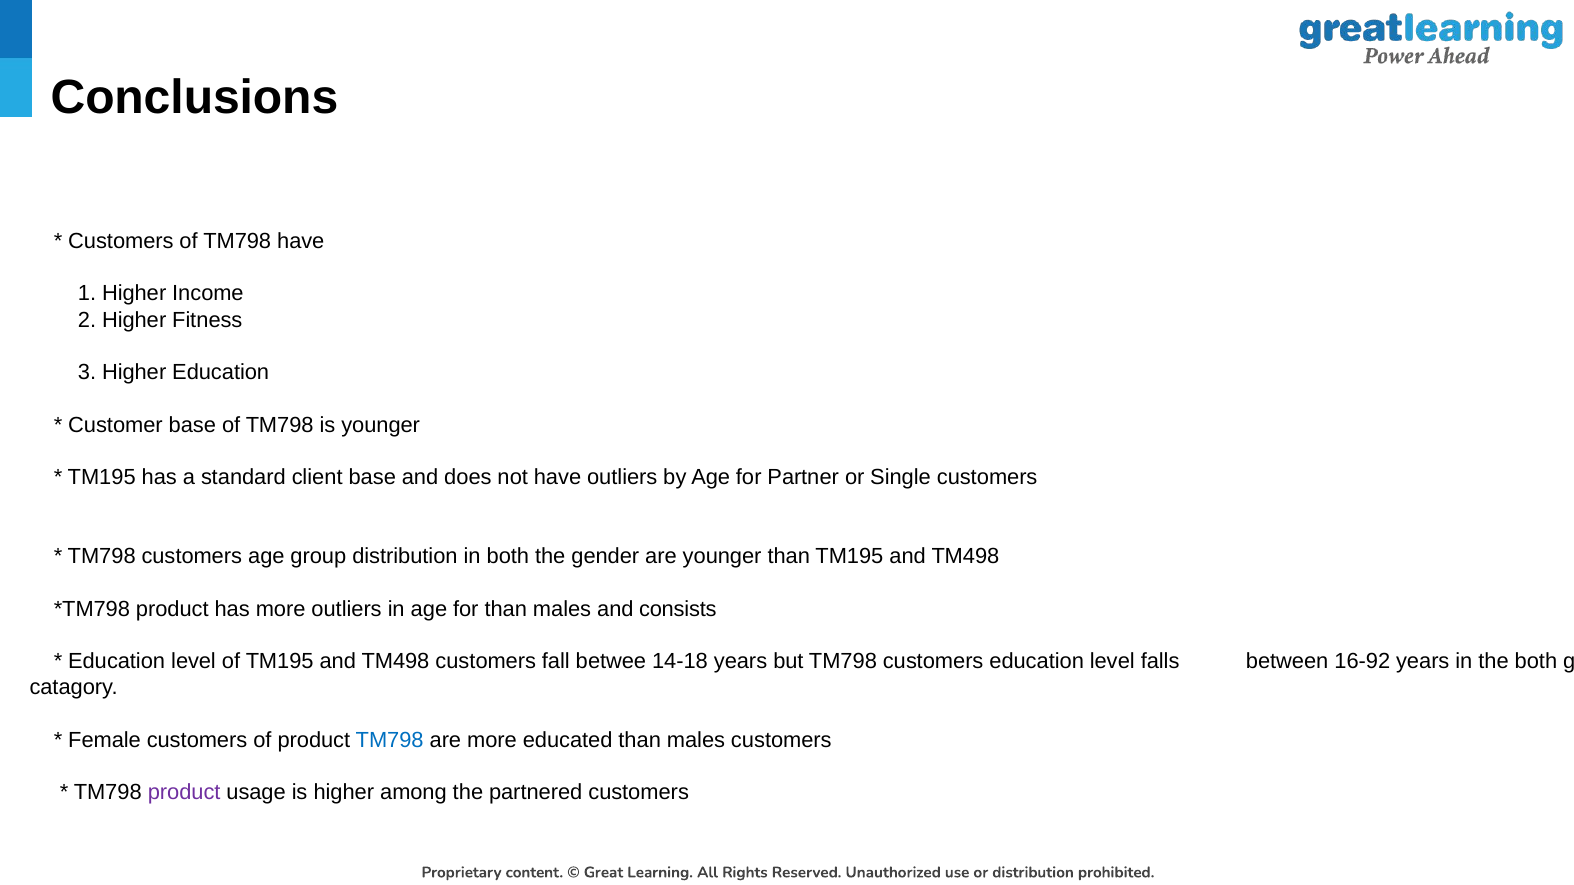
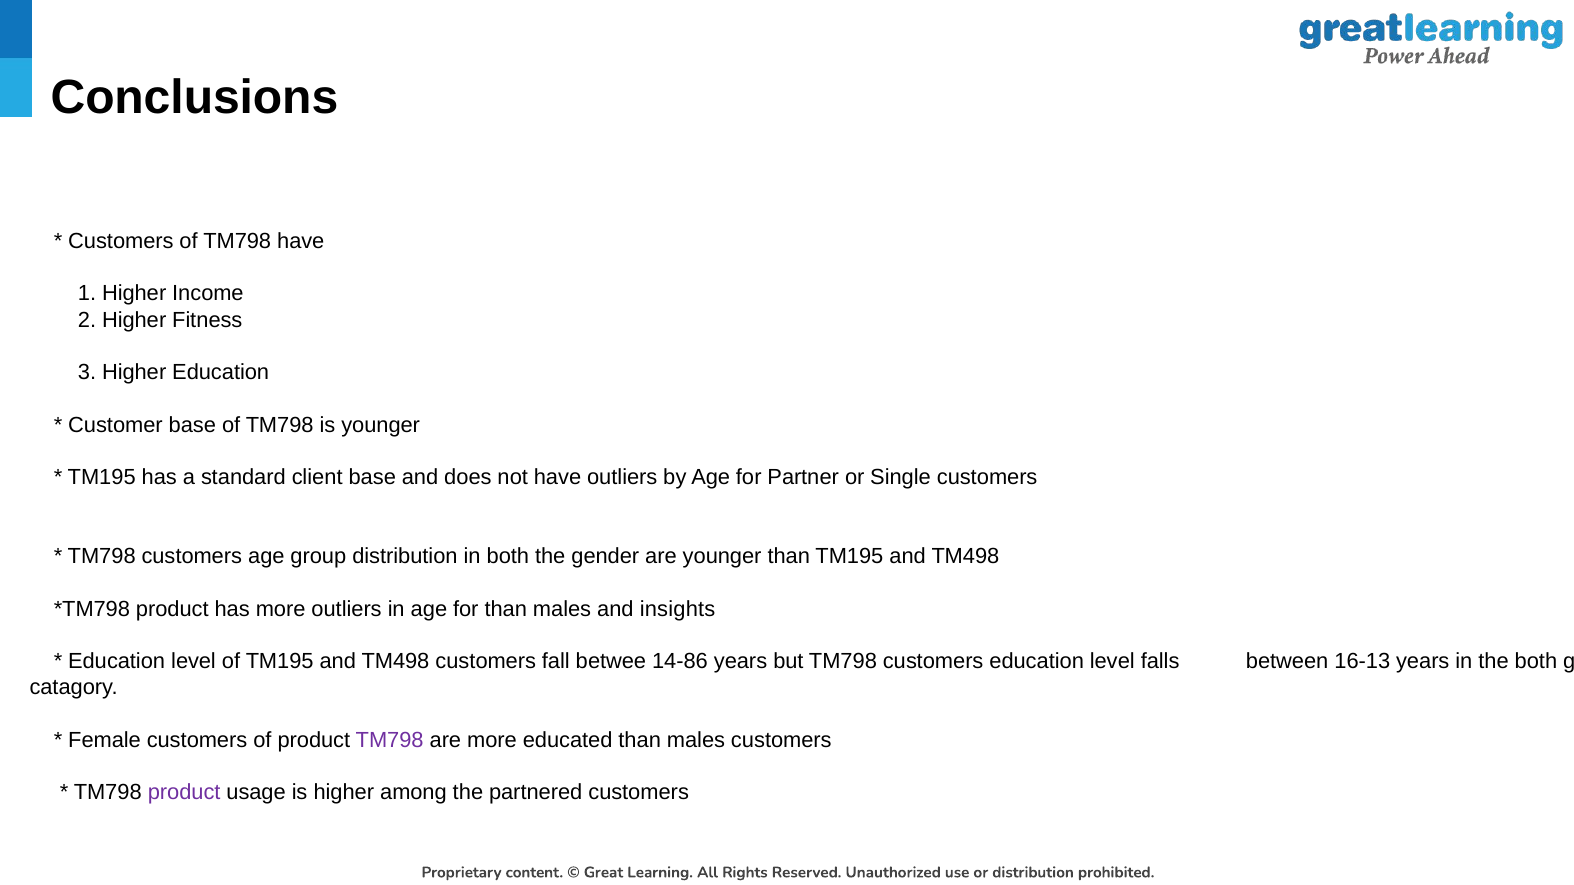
consists: consists -> insights (678, 609)
14-18: 14-18 -> 14-86 (680, 662)
16-92: 16-92 -> 16-13 (1362, 662)
TM798 colour: blue -> purple (390, 741)
